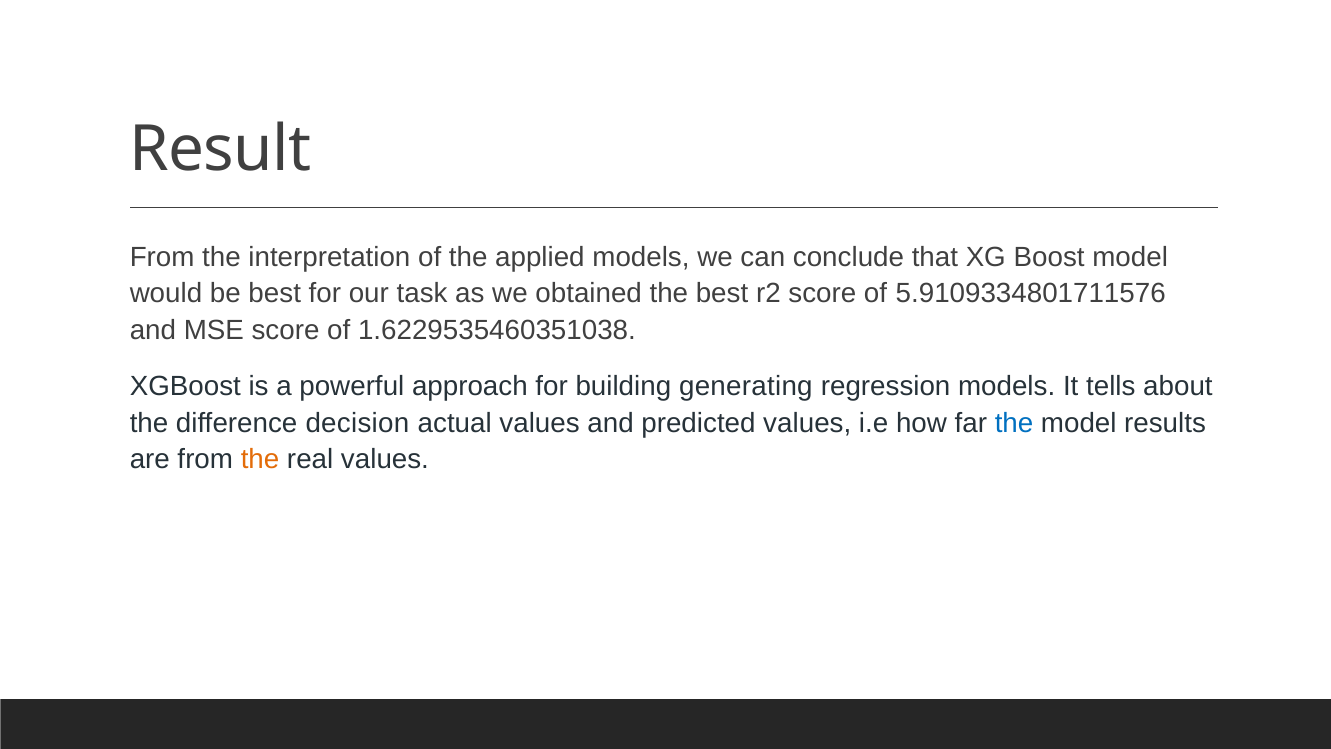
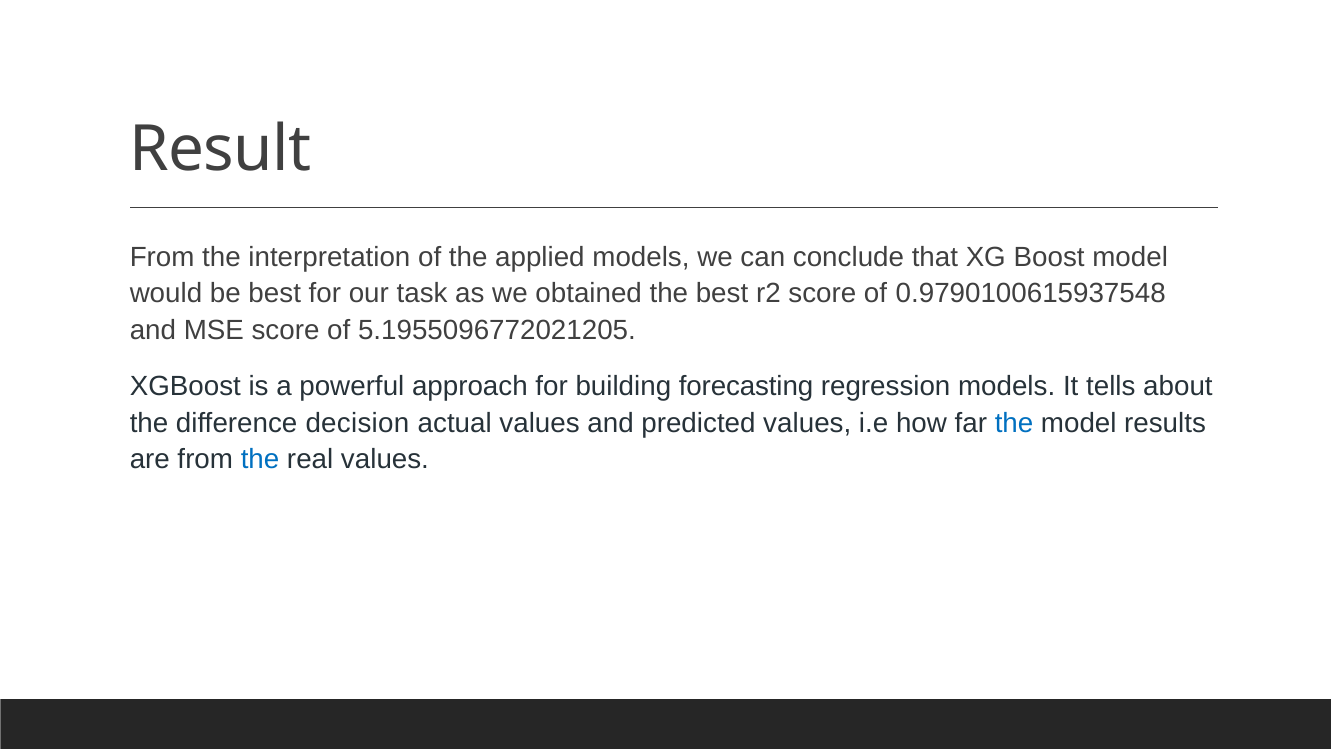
5.9109334801711576: 5.9109334801711576 -> 0.9790100615937548 (1031, 294)
1.6229535460351038: 1.6229535460351038 -> 5.1955096772021205 (497, 330)
generating: generating -> forecasting (746, 386)
the colour: orange -> blue (260, 459)
